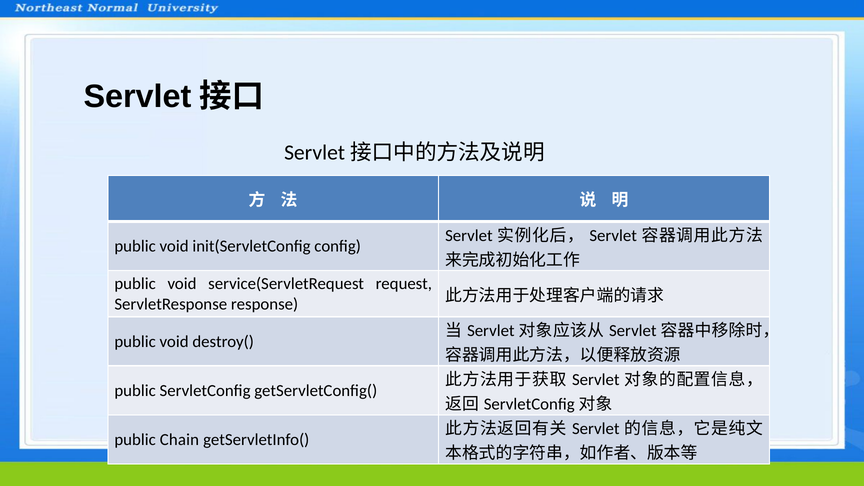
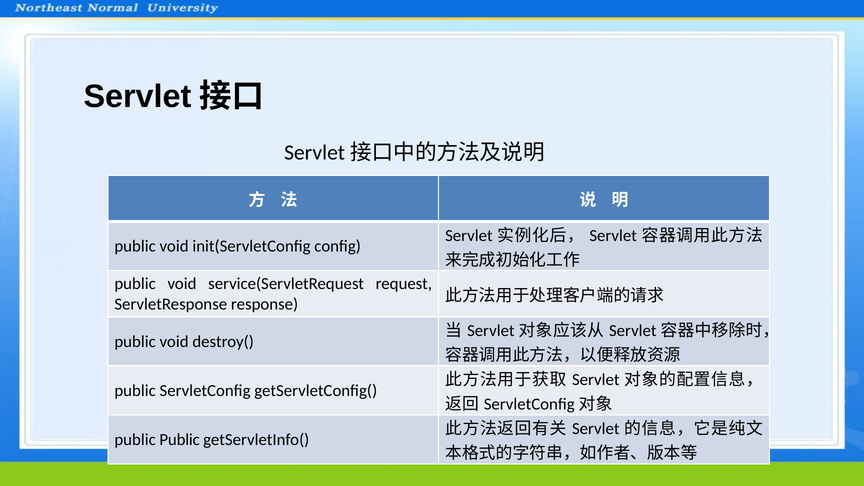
public Chain: Chain -> Public (180, 440)
